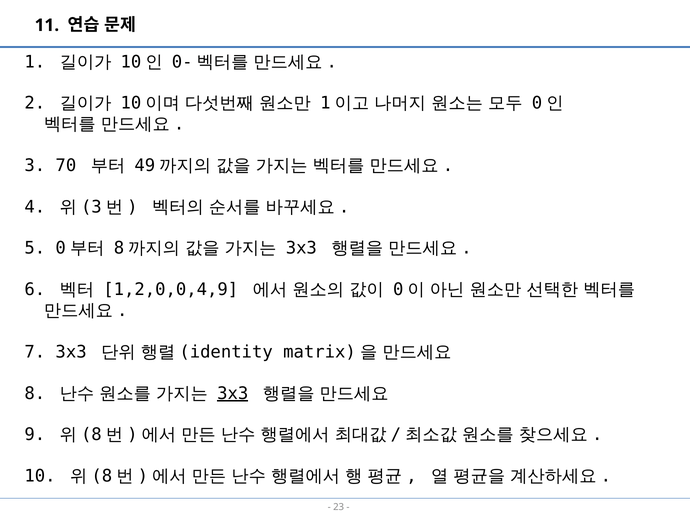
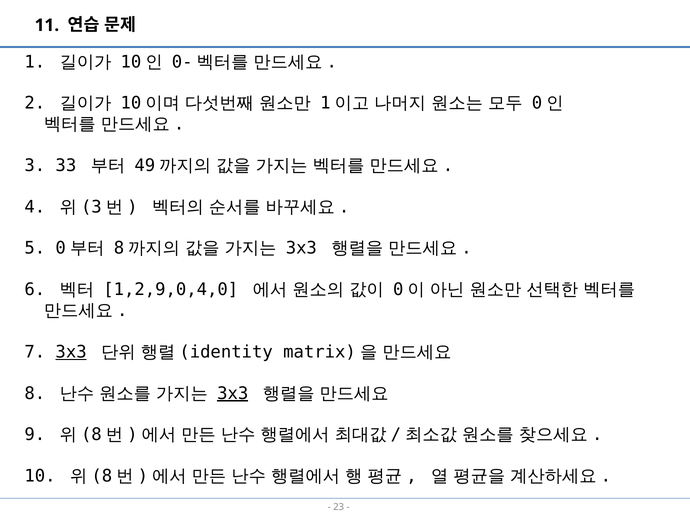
70: 70 -> 33 (66, 165)
1,2,0,0,4,9: 1,2,0,0,4,9 -> 1,2,9,0,4,0 (171, 289)
3x3 underline: none -> present (71, 352)
